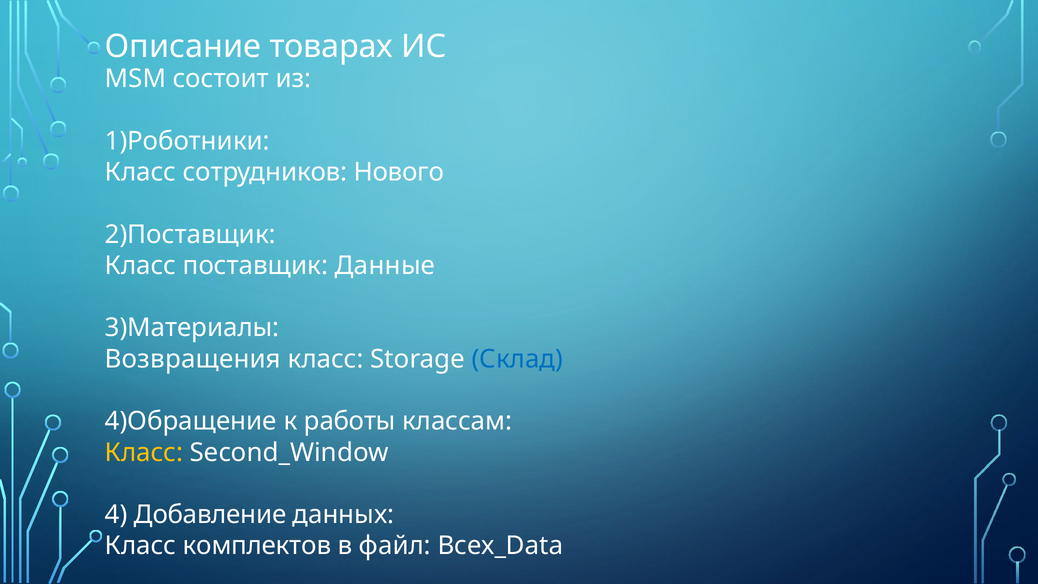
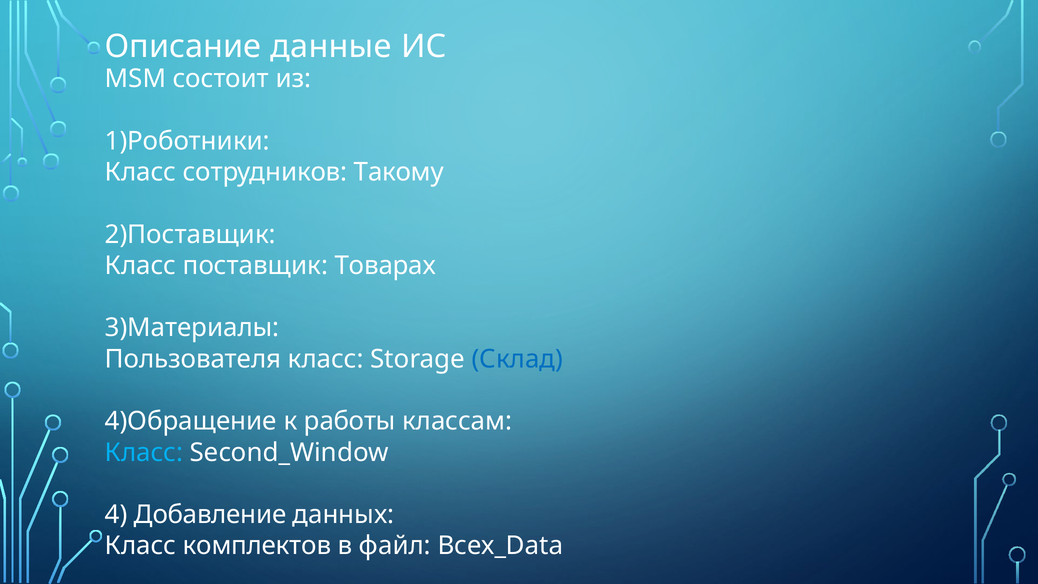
товарах: товарах -> данные (331, 47)
Нового: Нового -> Такому (399, 172)
Данные: Данные -> Товарах (385, 266)
Возвращения: Возвращения -> Пользователя (193, 359)
Класс colour: yellow -> light blue (144, 452)
